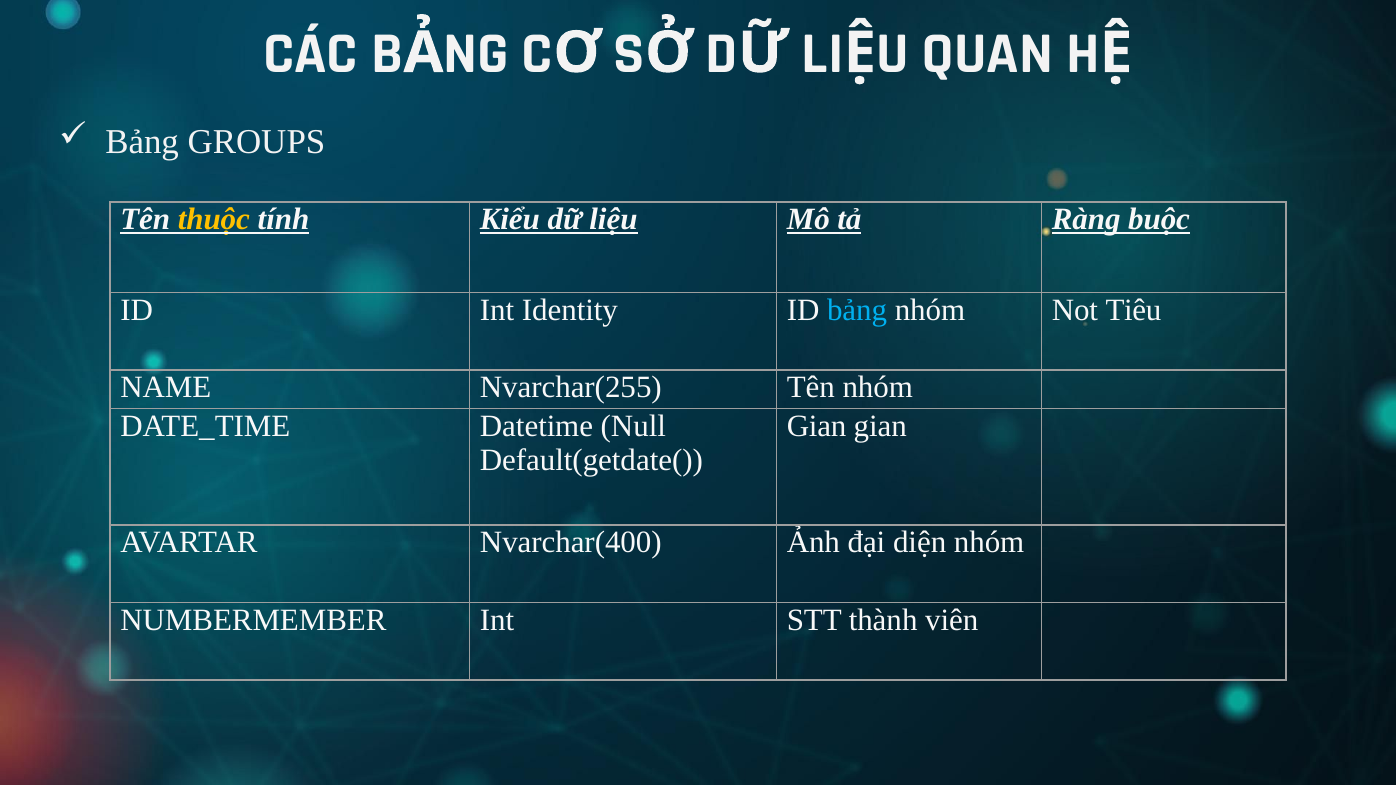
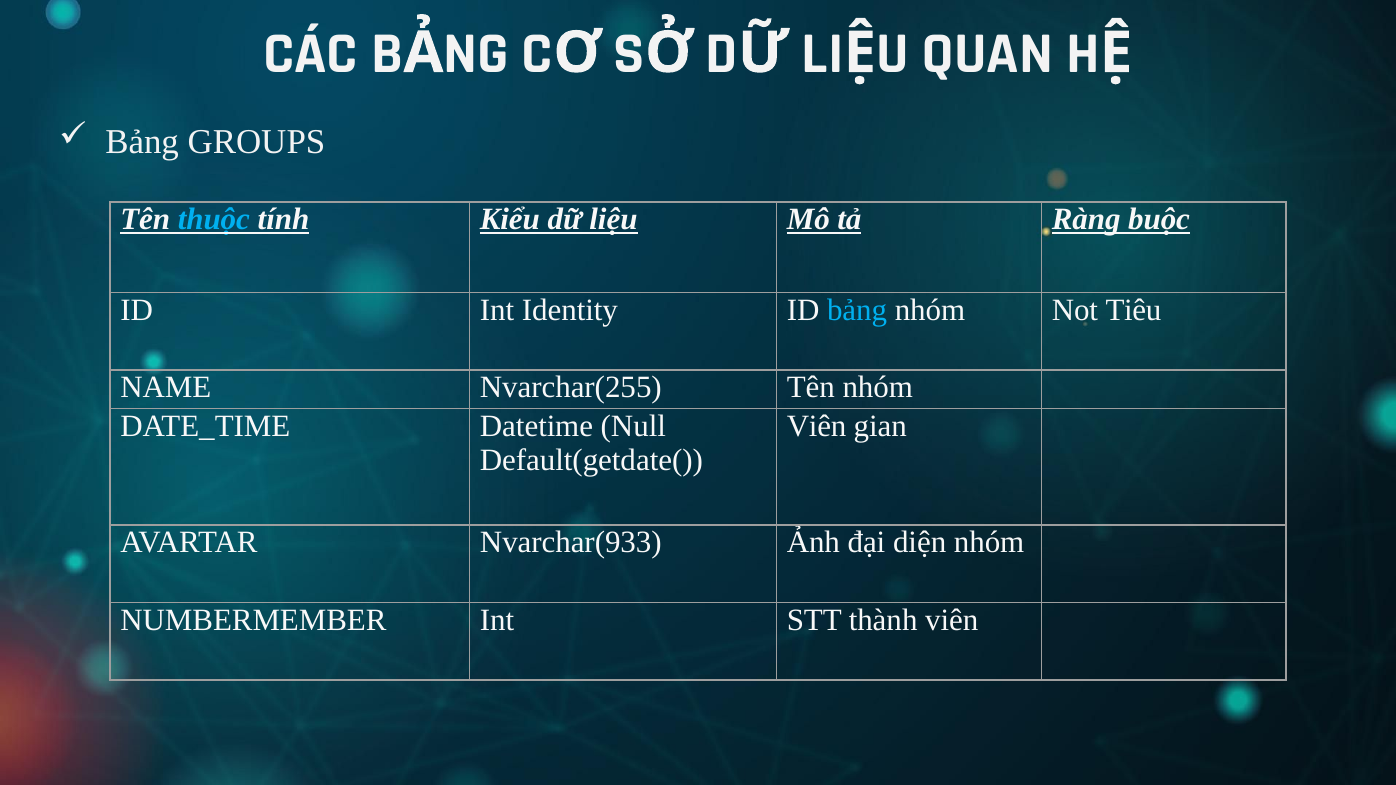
thuộc colour: yellow -> light blue (214, 220)
Gian: Gian -> Viên (817, 426)
Nvarchar(400: Nvarchar(400 -> Nvarchar(933 (571, 543)
